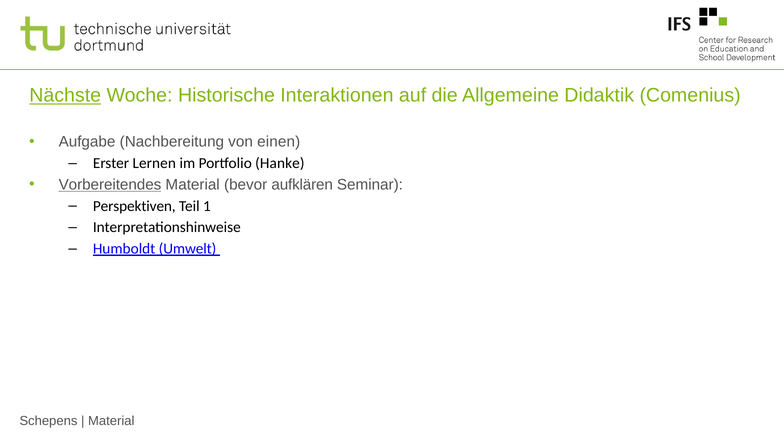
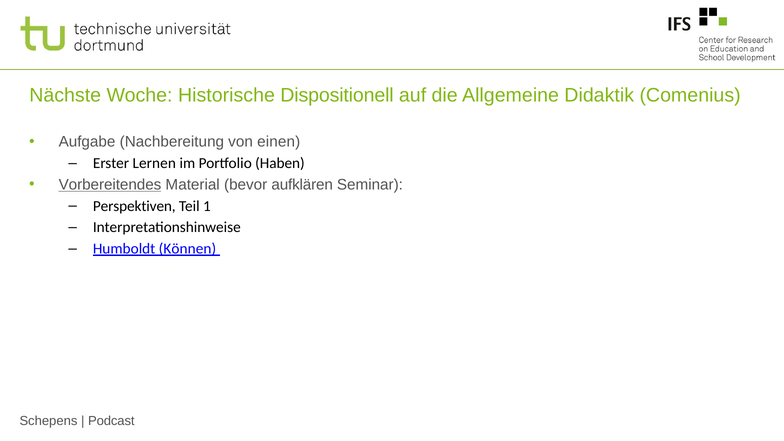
Nächste underline: present -> none (65, 95)
Interaktionen: Interaktionen -> Dispositionell (337, 95)
Hanke: Hanke -> Haben (280, 163)
Umwelt: Umwelt -> Können (187, 249)
Material: Material -> Podcast (111, 421)
